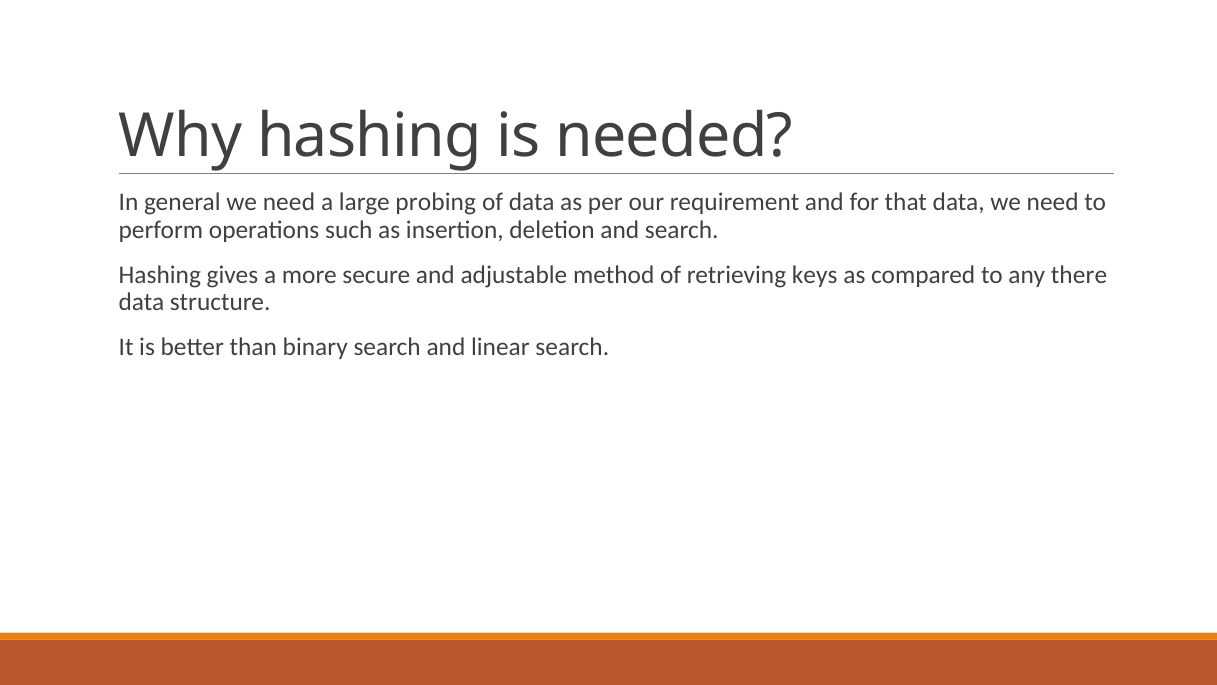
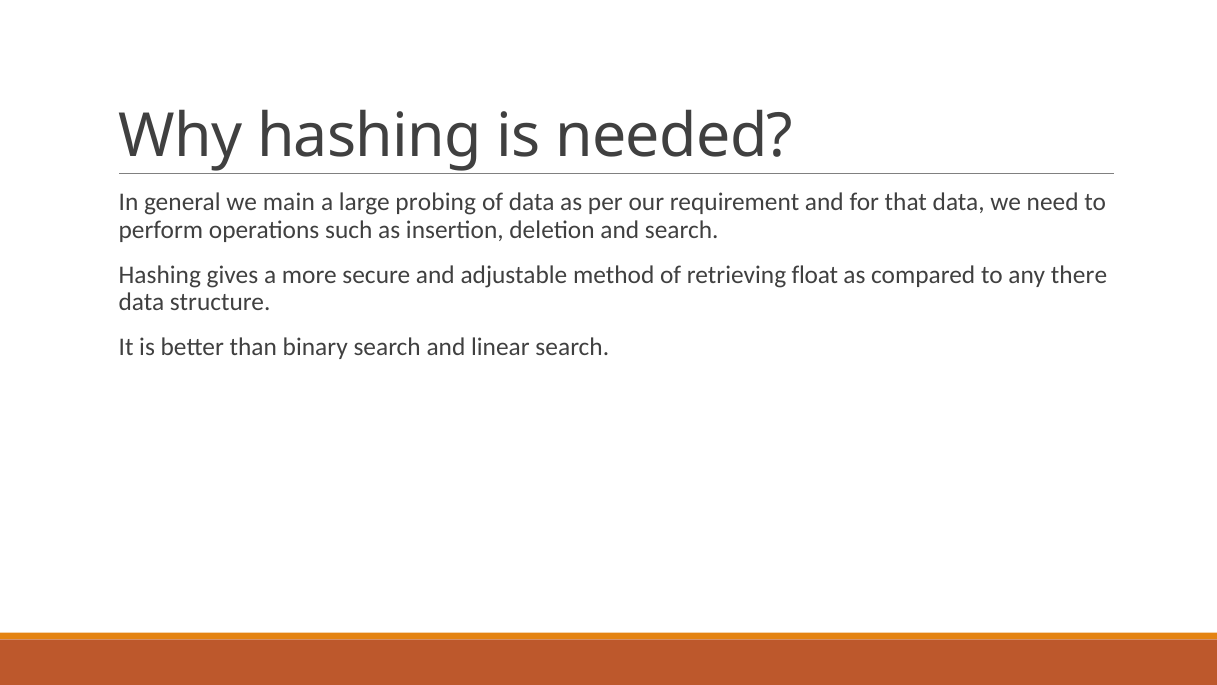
general we need: need -> main (289, 202)
keys: keys -> float (815, 275)
